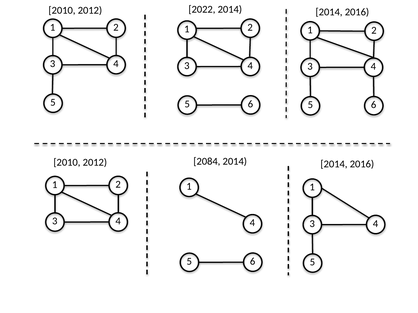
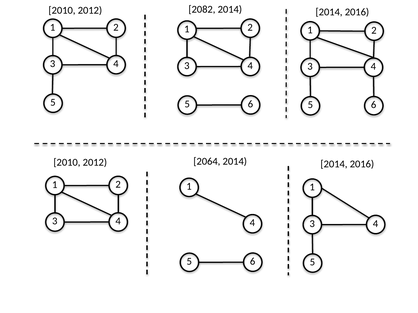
2022: 2022 -> 2082 (202, 10)
2084: 2084 -> 2064 (207, 162)
